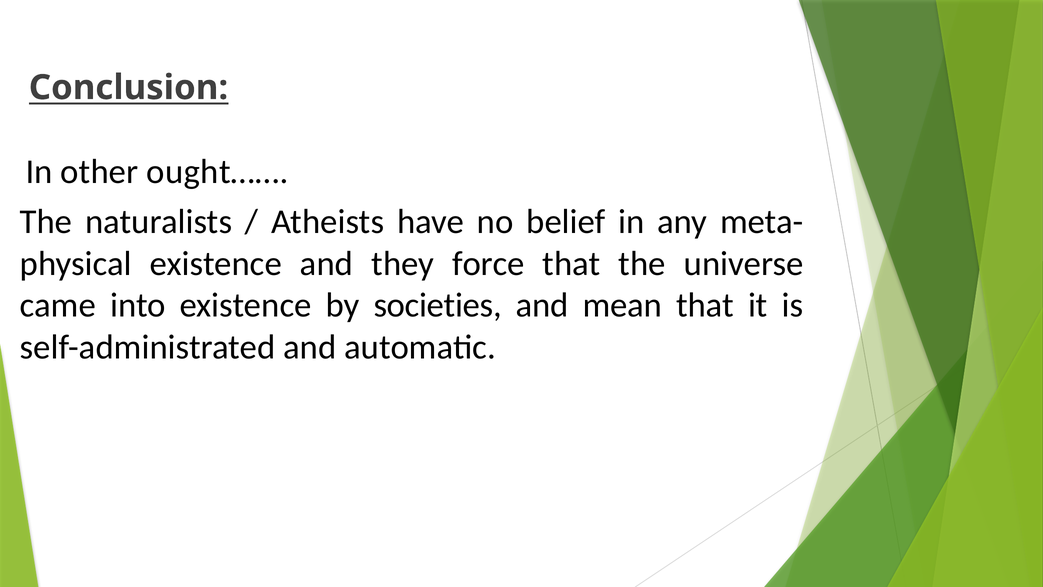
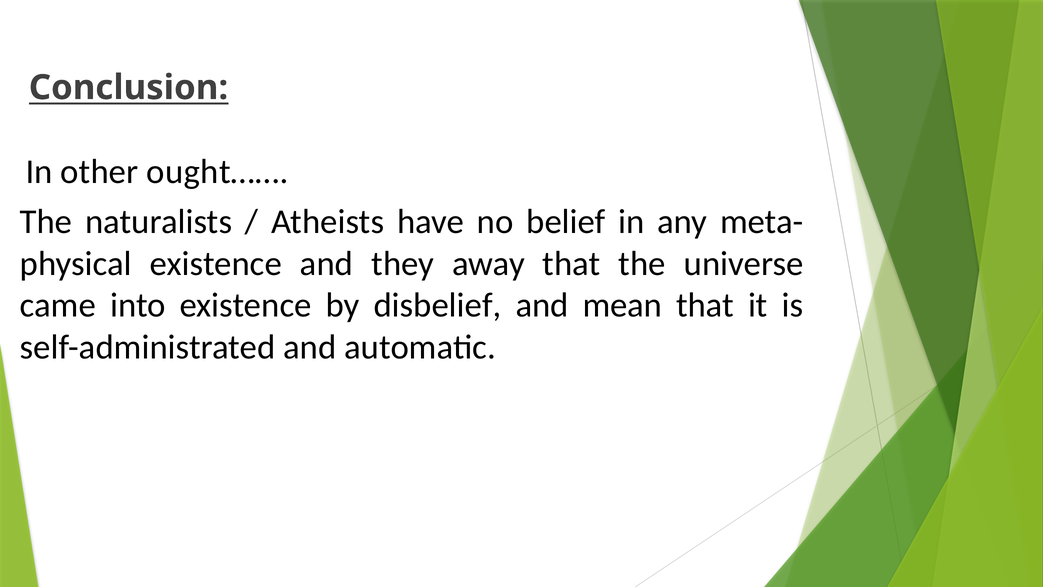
force: force -> away (488, 264)
societies: societies -> disbelief (438, 305)
